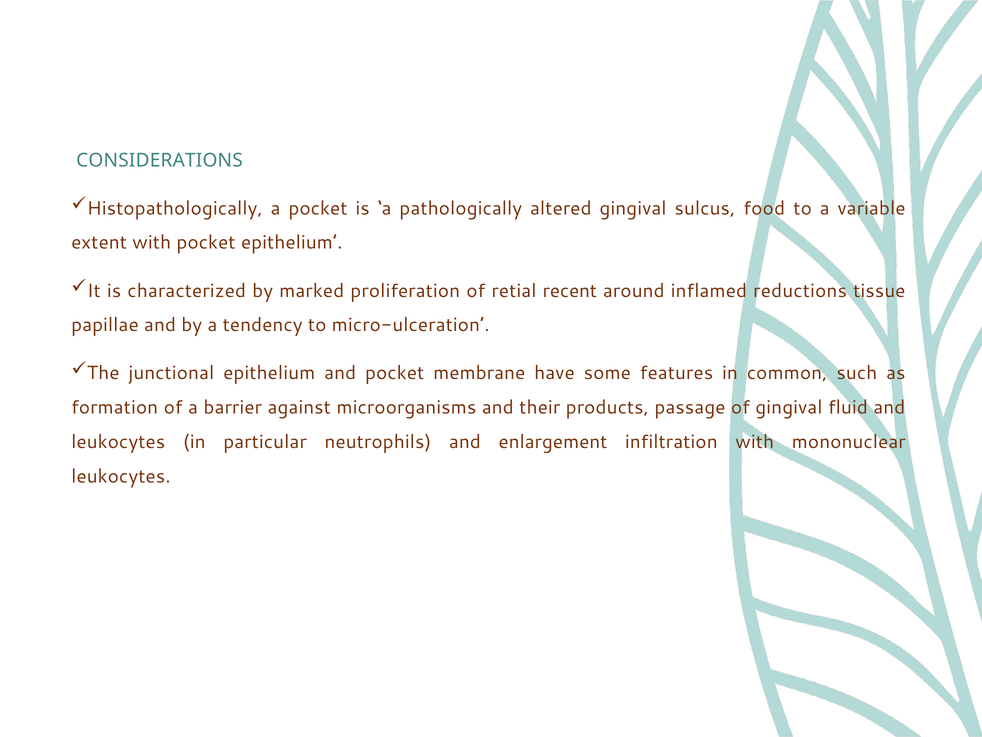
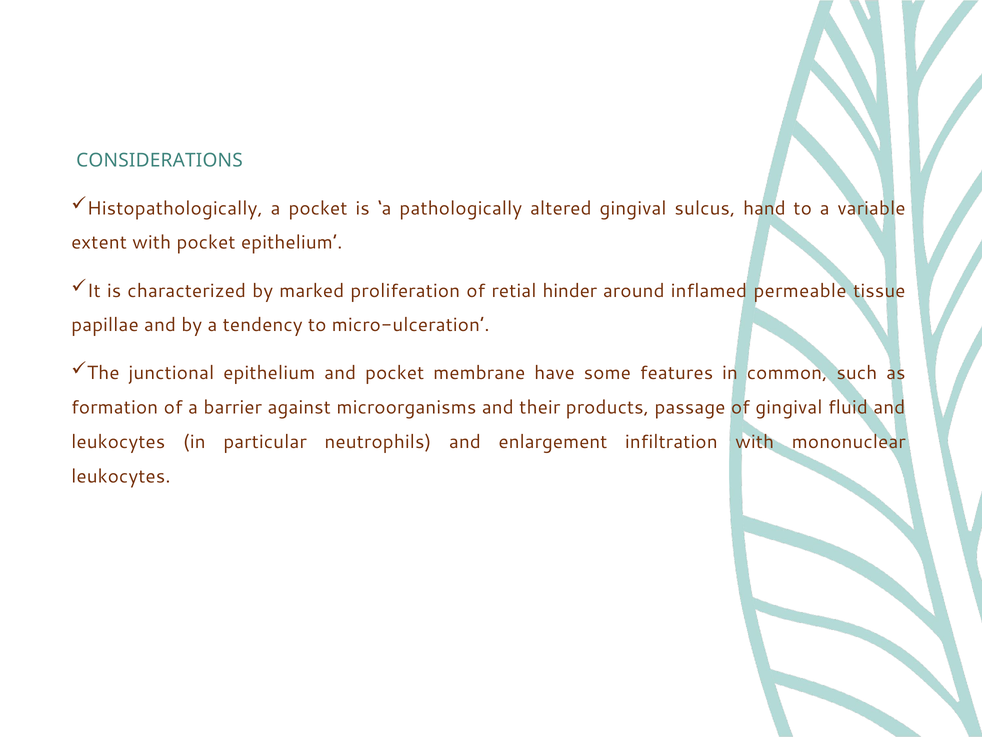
food: food -> hand (764, 208)
recent: recent -> hinder (570, 291)
reductions: reductions -> permeable (800, 291)
